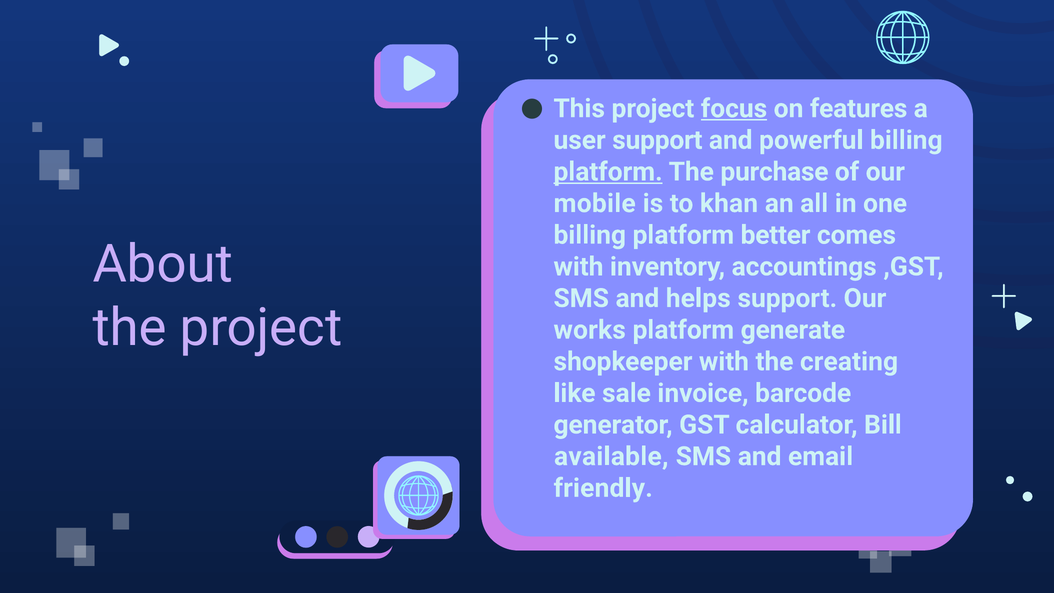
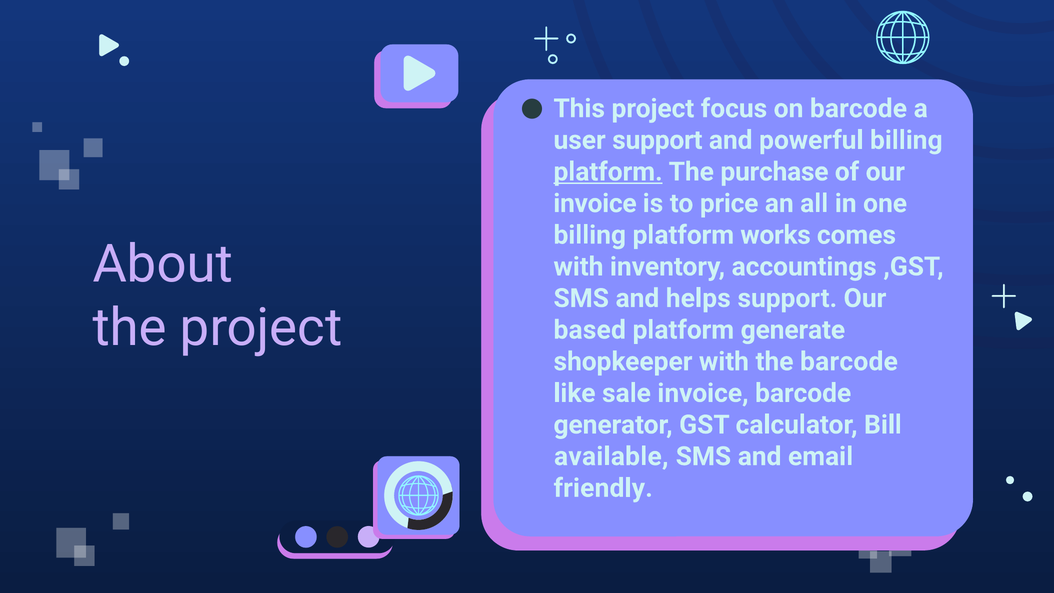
focus underline: present -> none (734, 109)
on features: features -> barcode (858, 109)
mobile: mobile -> invoice (595, 203)
khan: khan -> price (729, 203)
better: better -> works (776, 235)
works: works -> based (590, 330)
the creating: creating -> barcode (849, 361)
